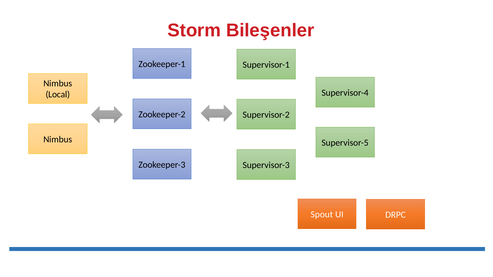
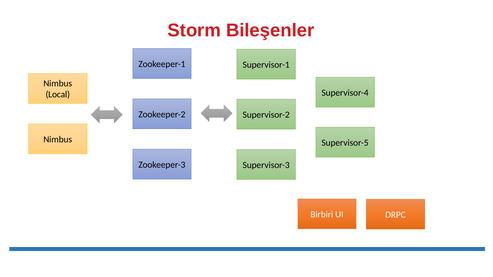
Spout: Spout -> Birbiri (322, 215)
